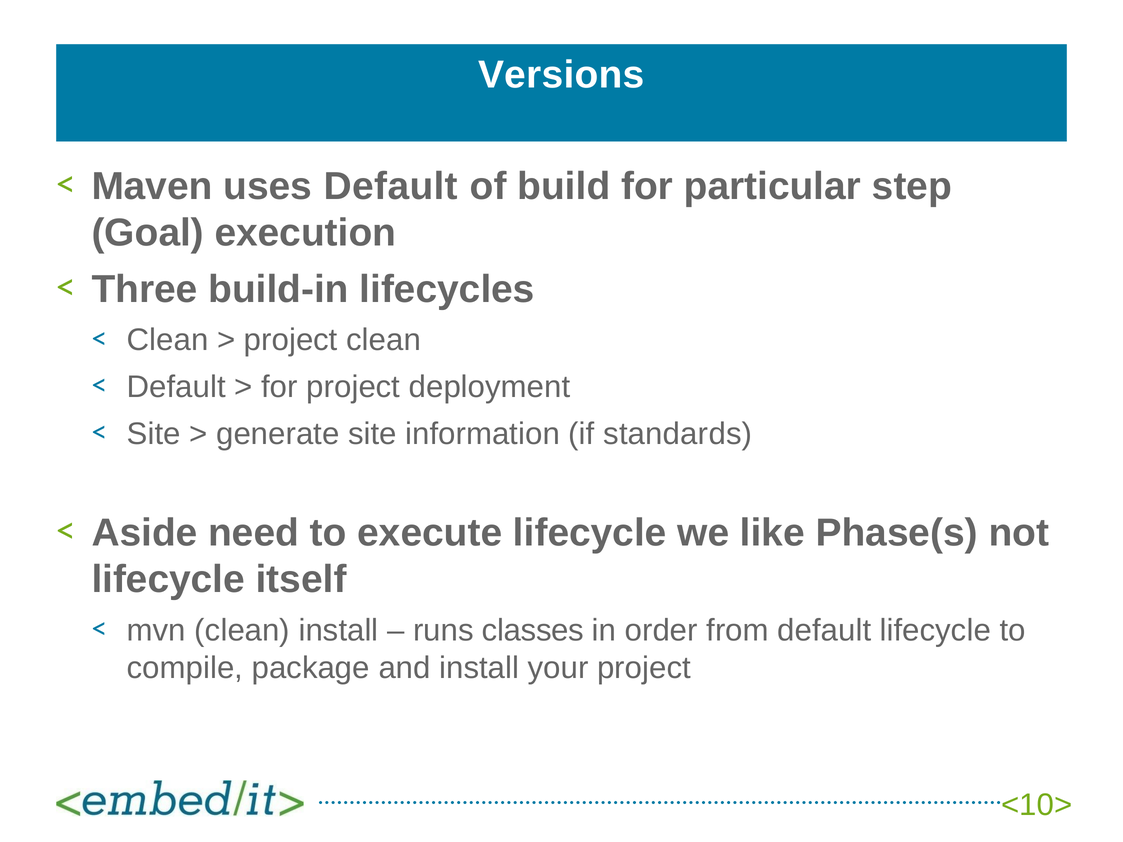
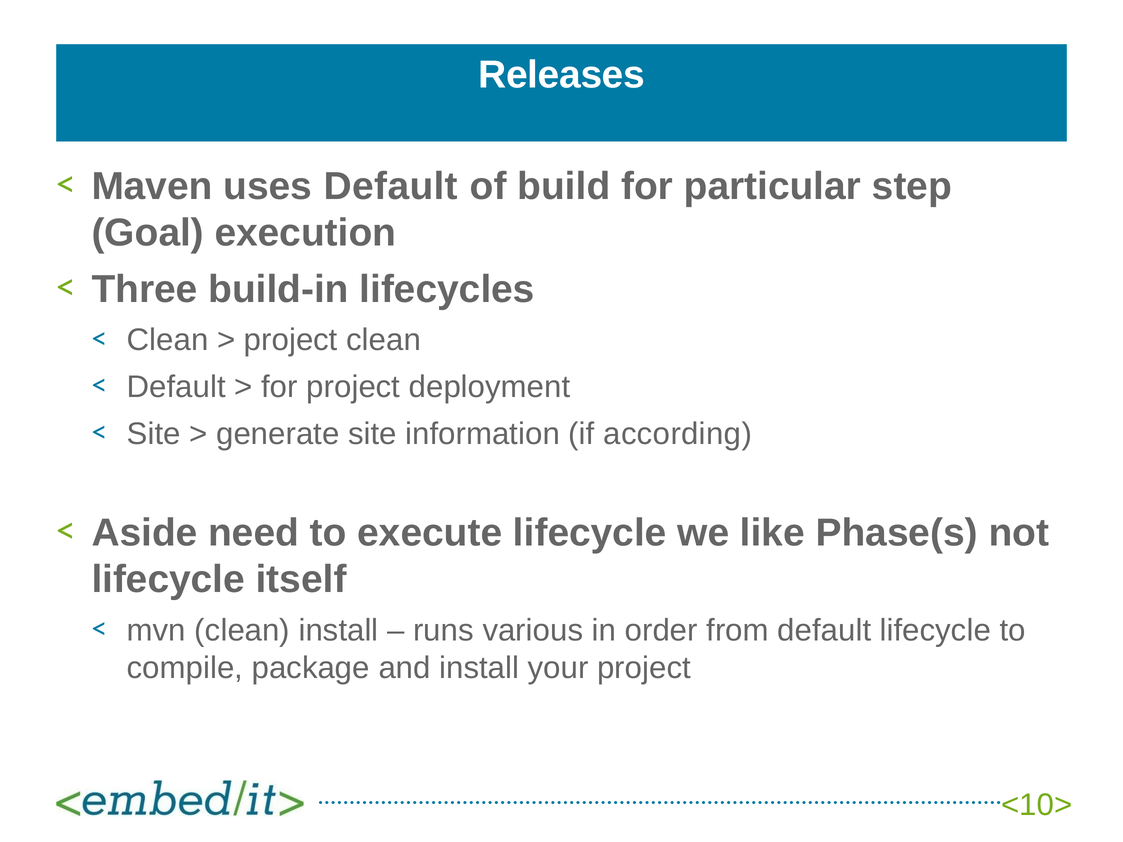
Versions: Versions -> Releases (562, 75)
standards: standards -> according (678, 434)
classes: classes -> various (533, 631)
